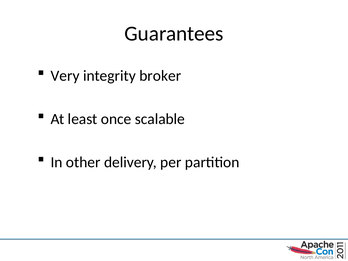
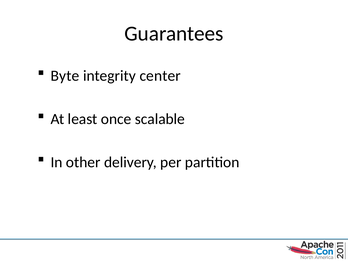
Very: Very -> Byte (65, 76)
broker: broker -> center (160, 76)
